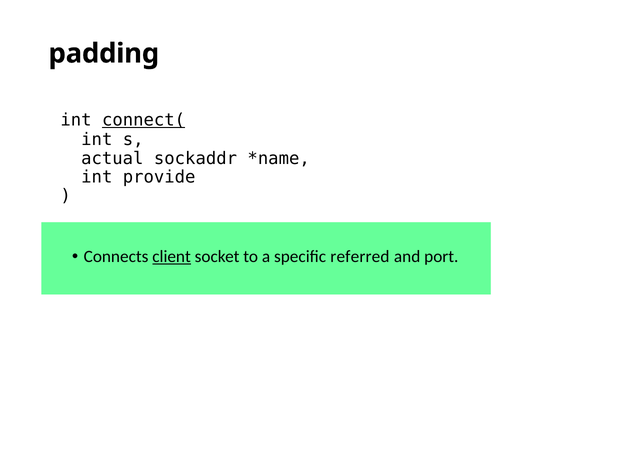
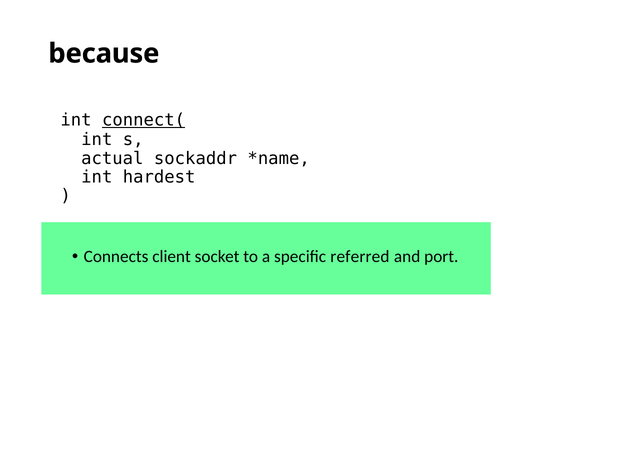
padding: padding -> because (104, 54)
provide: provide -> hardest (159, 177)
client underline: present -> none (172, 257)
